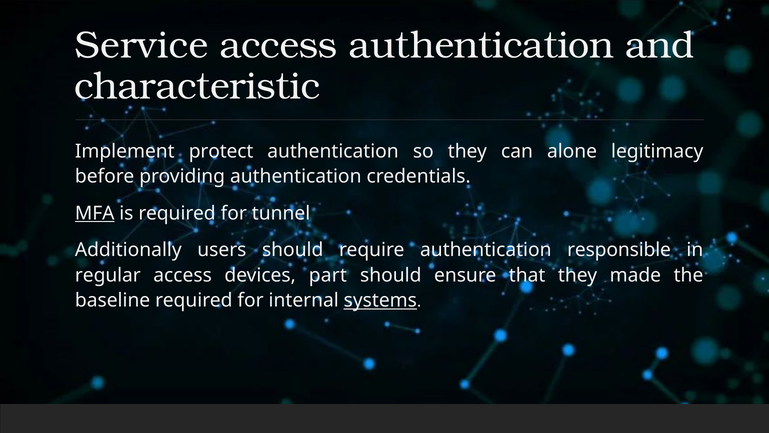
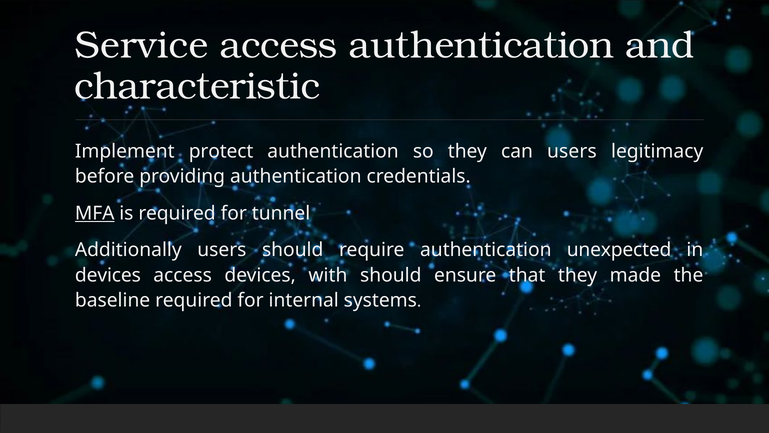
can alone: alone -> users (572, 151)
responsible: responsible -> unexpected (619, 250)
regular: regular -> devices (108, 275)
part: part -> with (328, 275)
systems underline: present -> none (380, 300)
